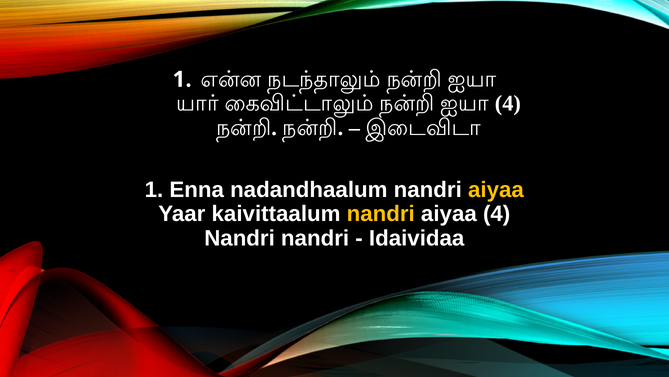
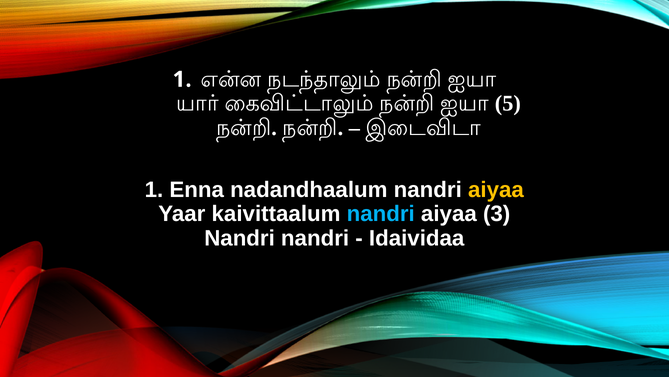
4: 4 -> 5 (508, 103)
nandri colour: yellow -> light blue (381, 214)
aiyaa 4: 4 -> 3 (497, 214)
